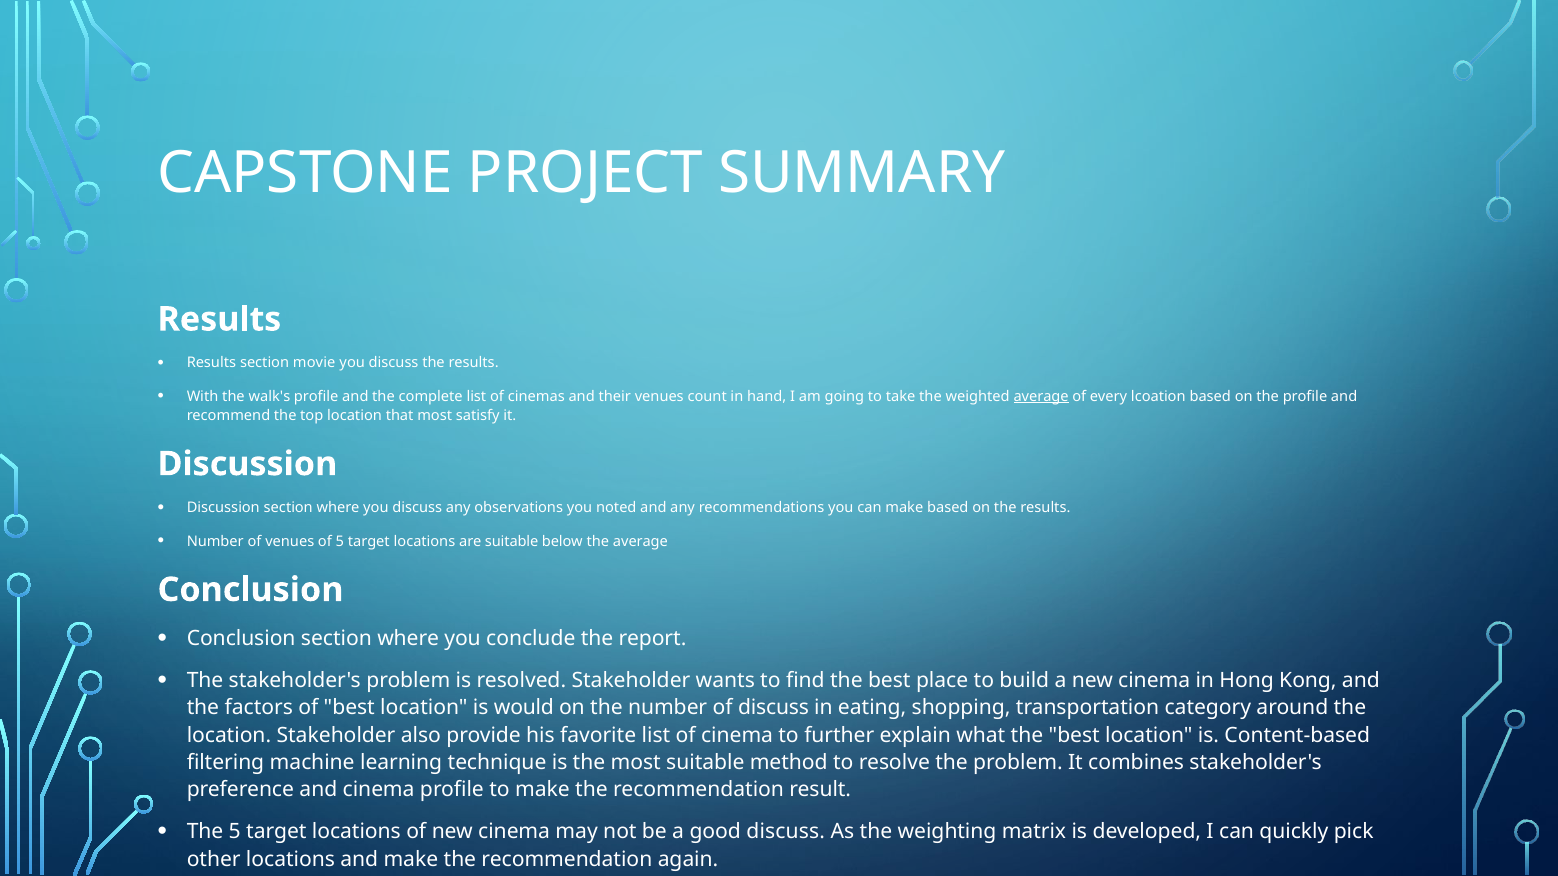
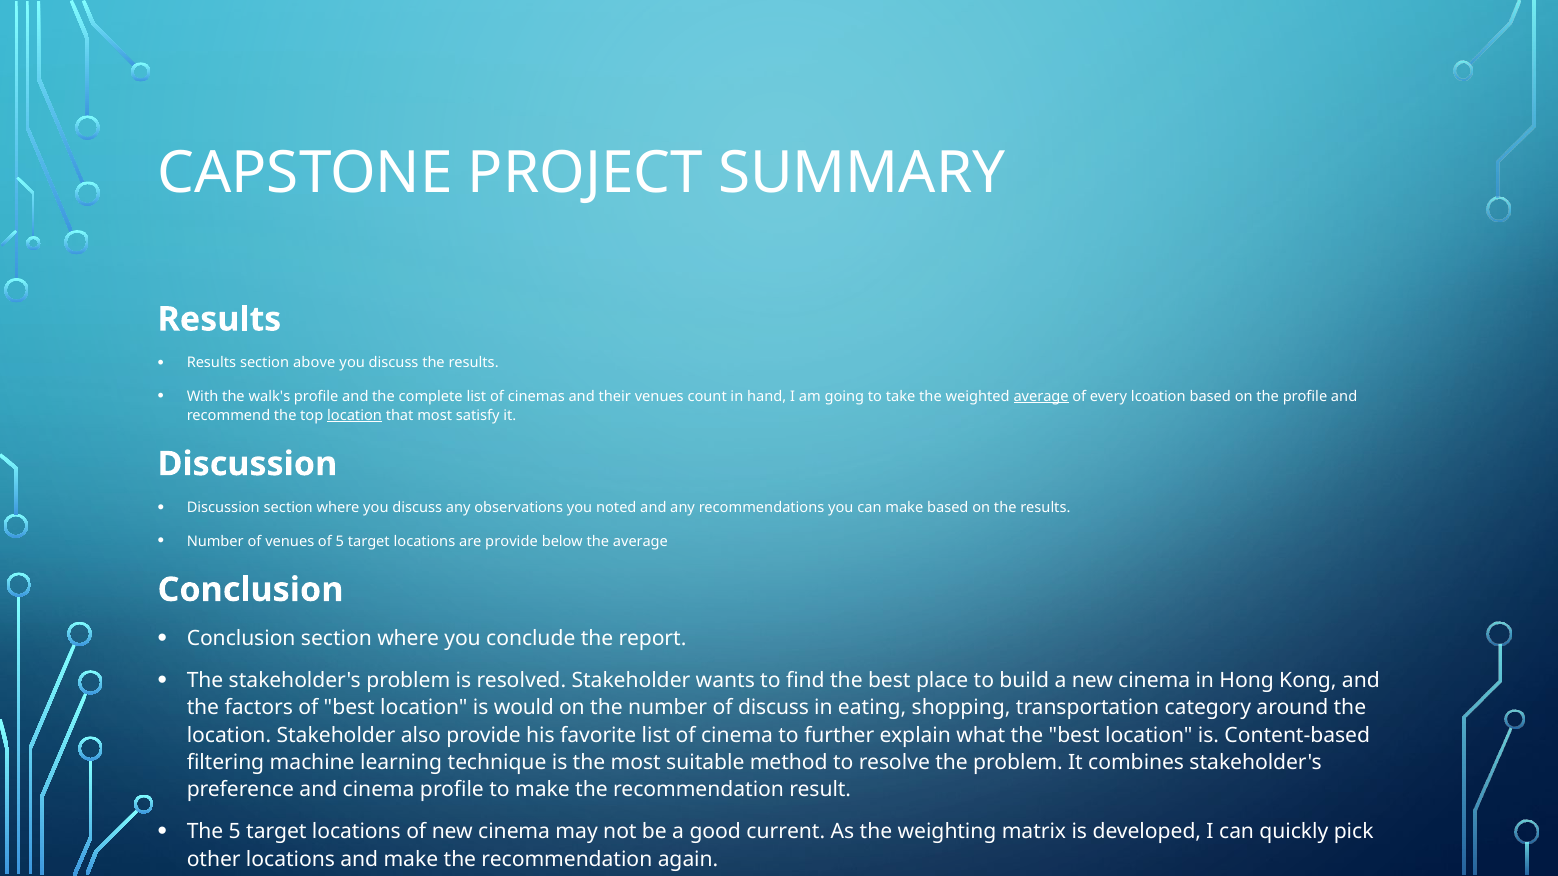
movie: movie -> above (314, 363)
location underline: none -> present (355, 416)
are suitable: suitable -> provide (512, 542)
good discuss: discuss -> current (786, 832)
